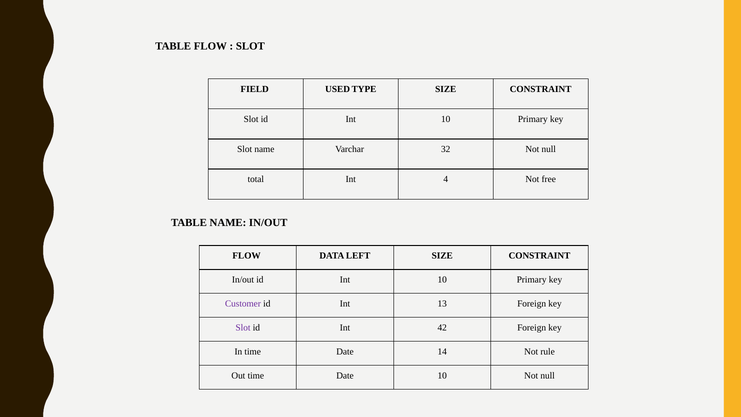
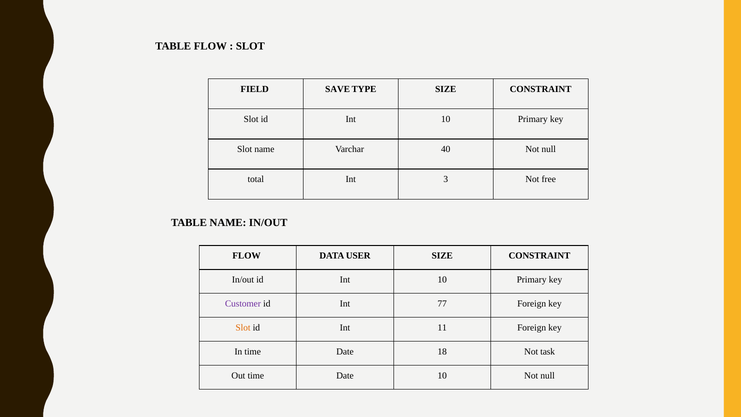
USED: USED -> SAVE (338, 89)
32: 32 -> 40 (446, 149)
4: 4 -> 3 (446, 179)
LEFT: LEFT -> USER (358, 256)
13: 13 -> 77 (442, 304)
Slot colour: purple -> orange (243, 328)
42: 42 -> 11 (442, 328)
14: 14 -> 18 (442, 351)
rule: rule -> task (548, 351)
